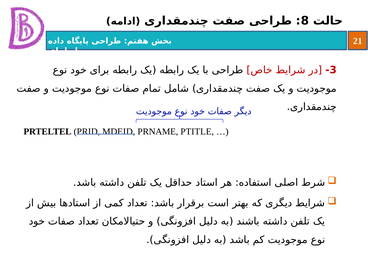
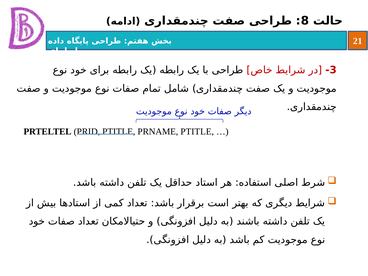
PRID MDEID: MDEID -> PTITLE (119, 132)
